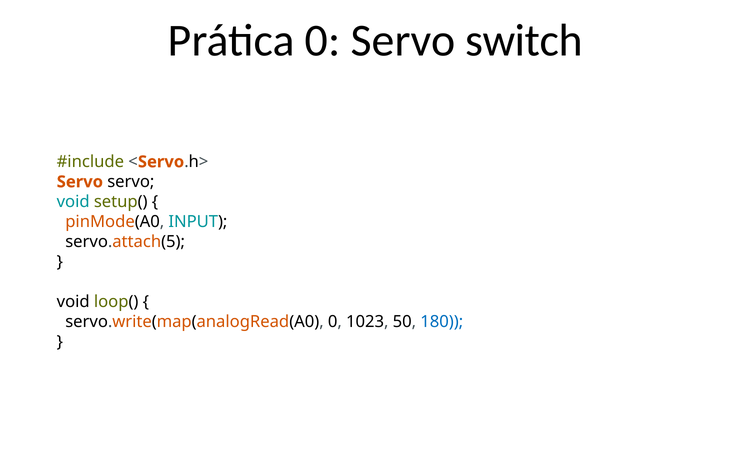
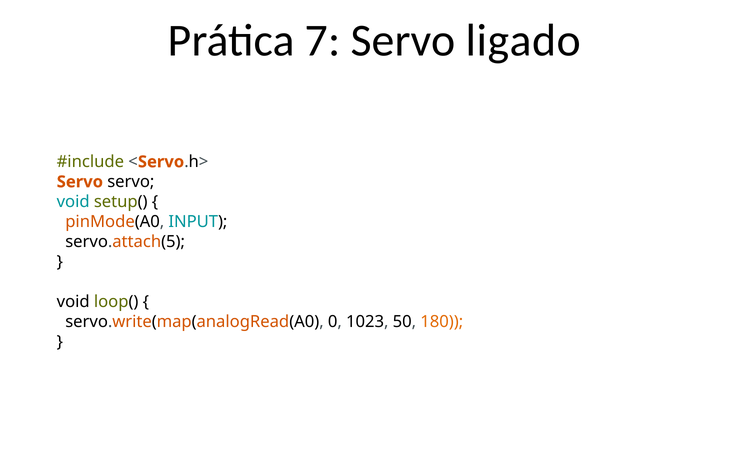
Prática 0: 0 -> 7 (323, 40)
switch: switch -> ligado (523, 40)
180 colour: blue -> orange (442, 322)
